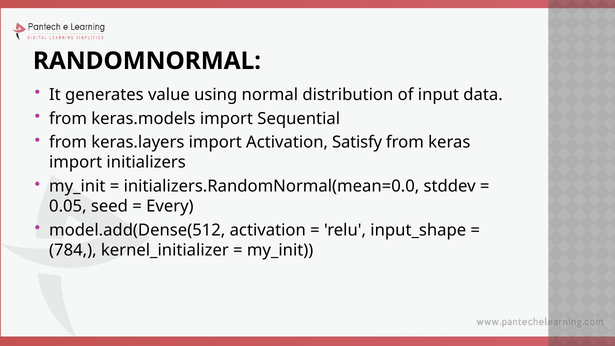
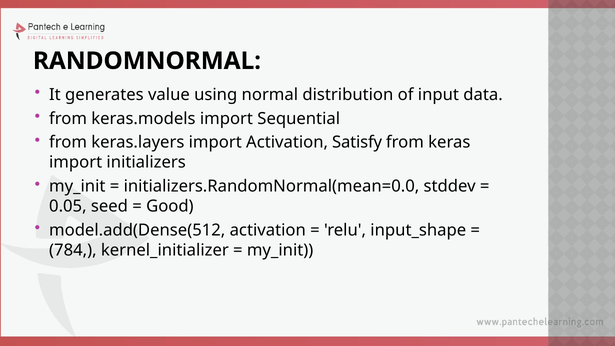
Every: Every -> Good (170, 206)
